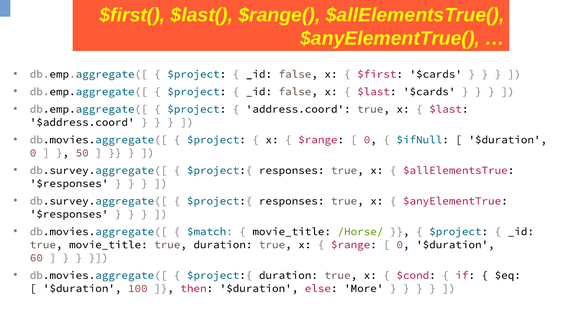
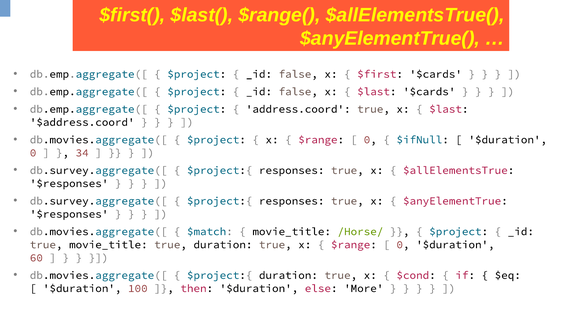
50: 50 -> 34 (82, 153)
